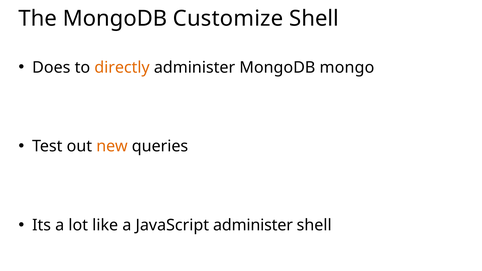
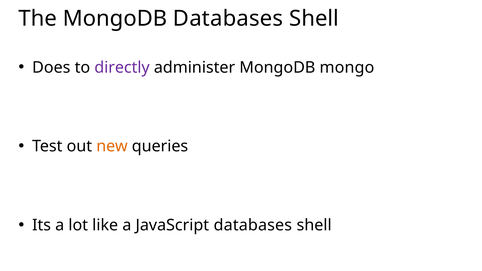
MongoDB Customize: Customize -> Databases (228, 19)
directly colour: orange -> purple (122, 67)
JavaScript administer: administer -> databases (253, 225)
